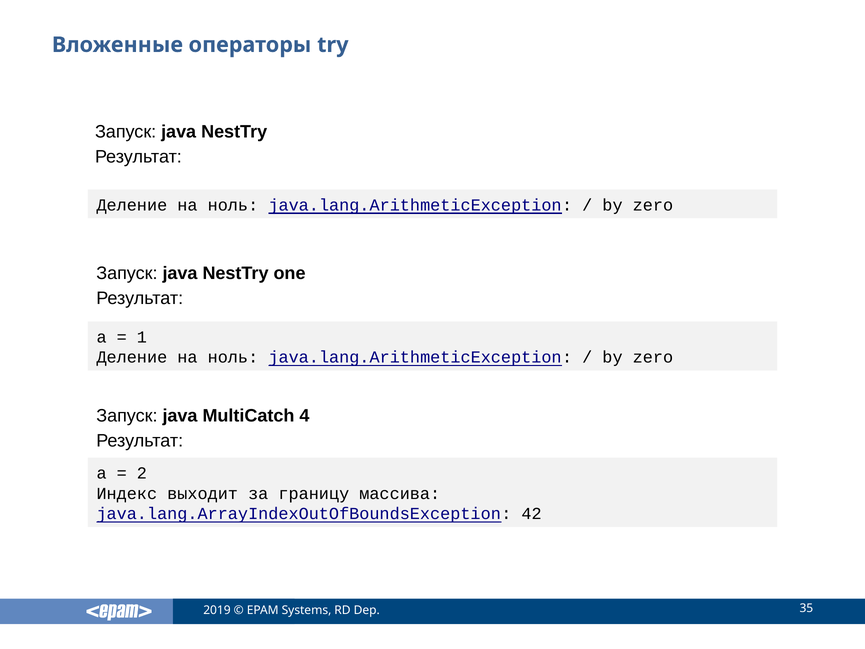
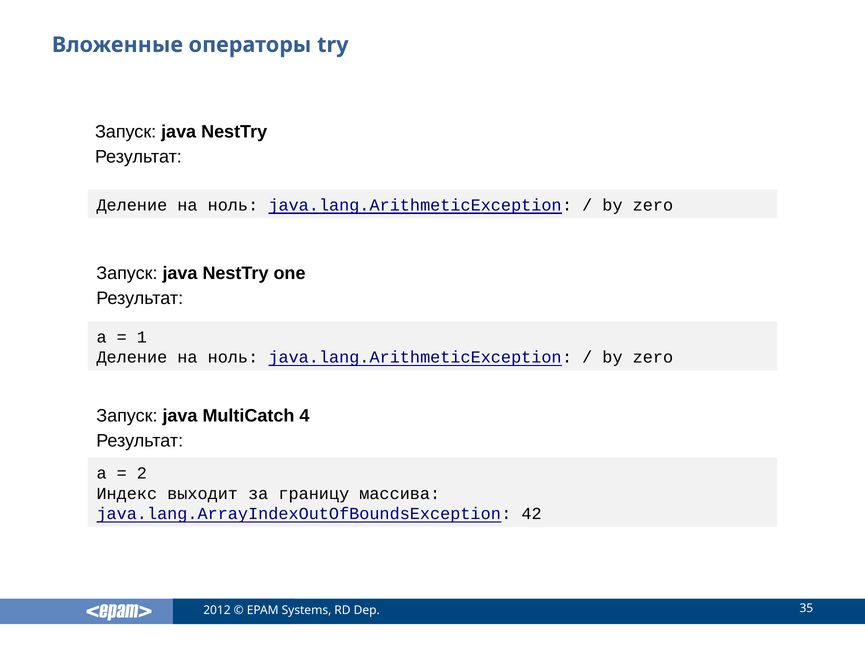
2019: 2019 -> 2012 (217, 610)
